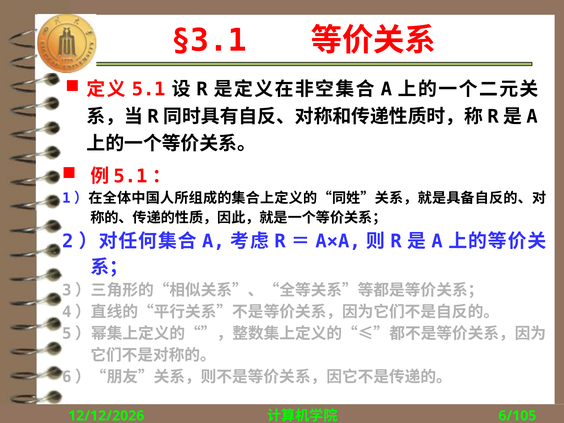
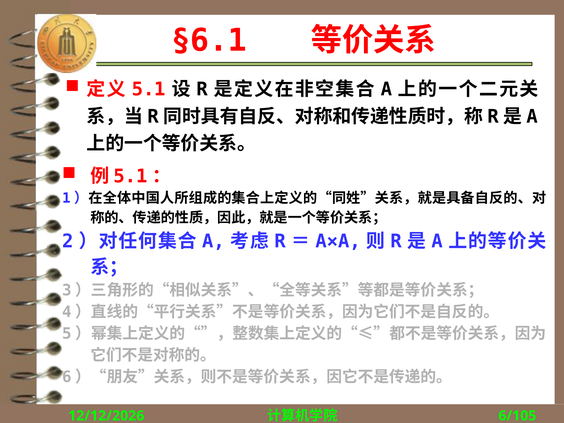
§3.1: §3.1 -> §6.1 (209, 40)
